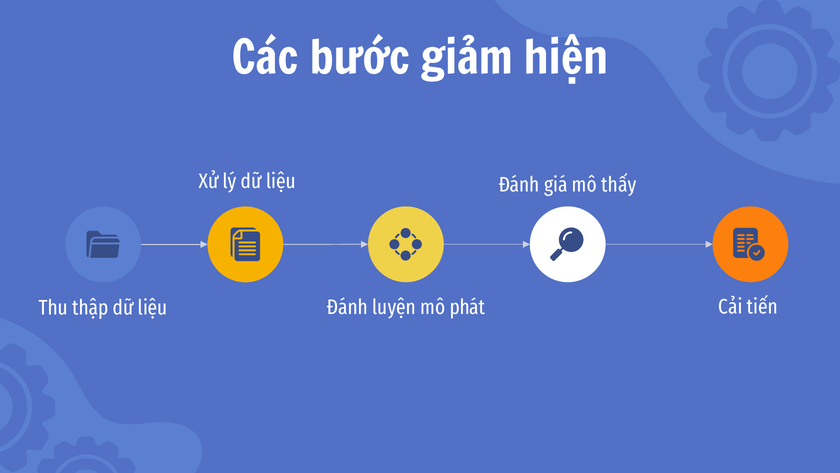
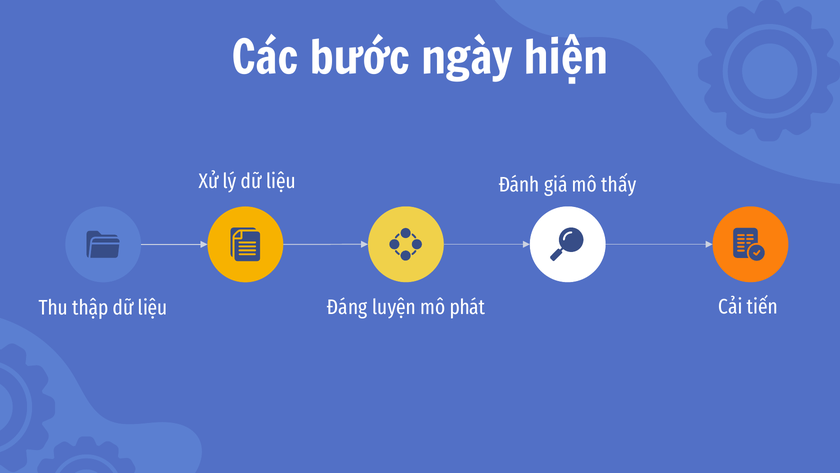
giảm: giảm -> ngày (467, 58)
Đánh: Đánh -> Đáng (347, 307)
